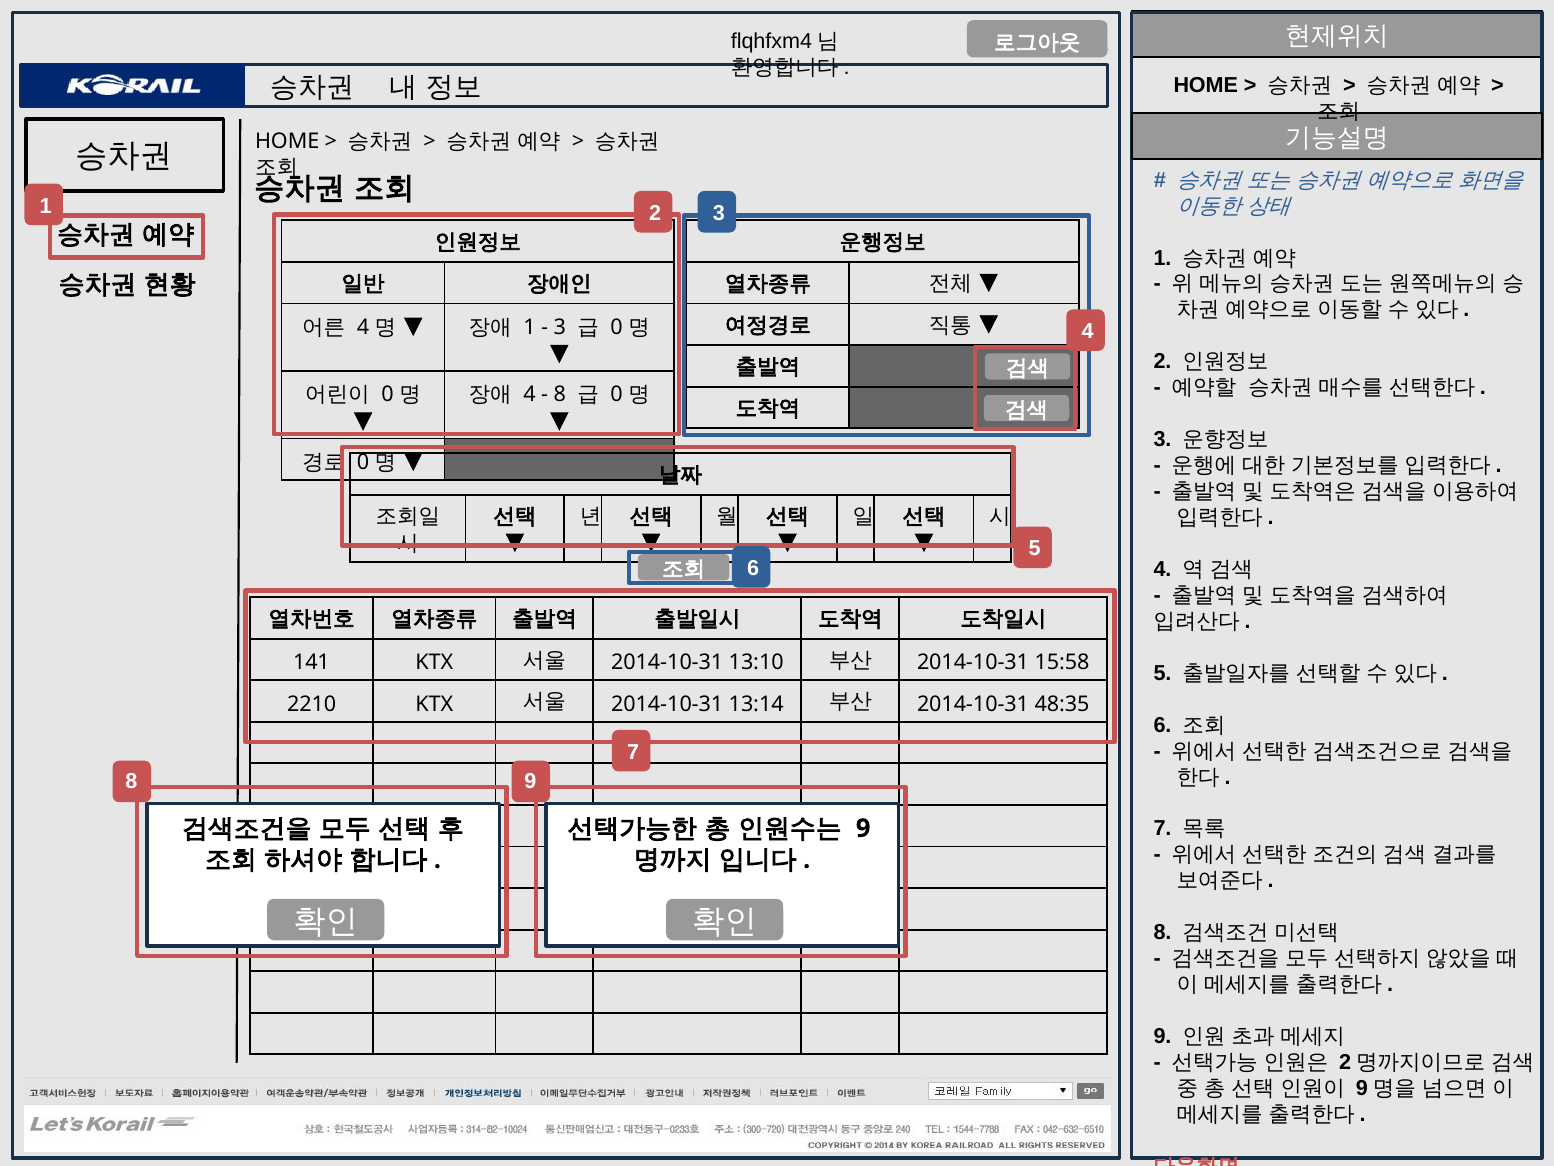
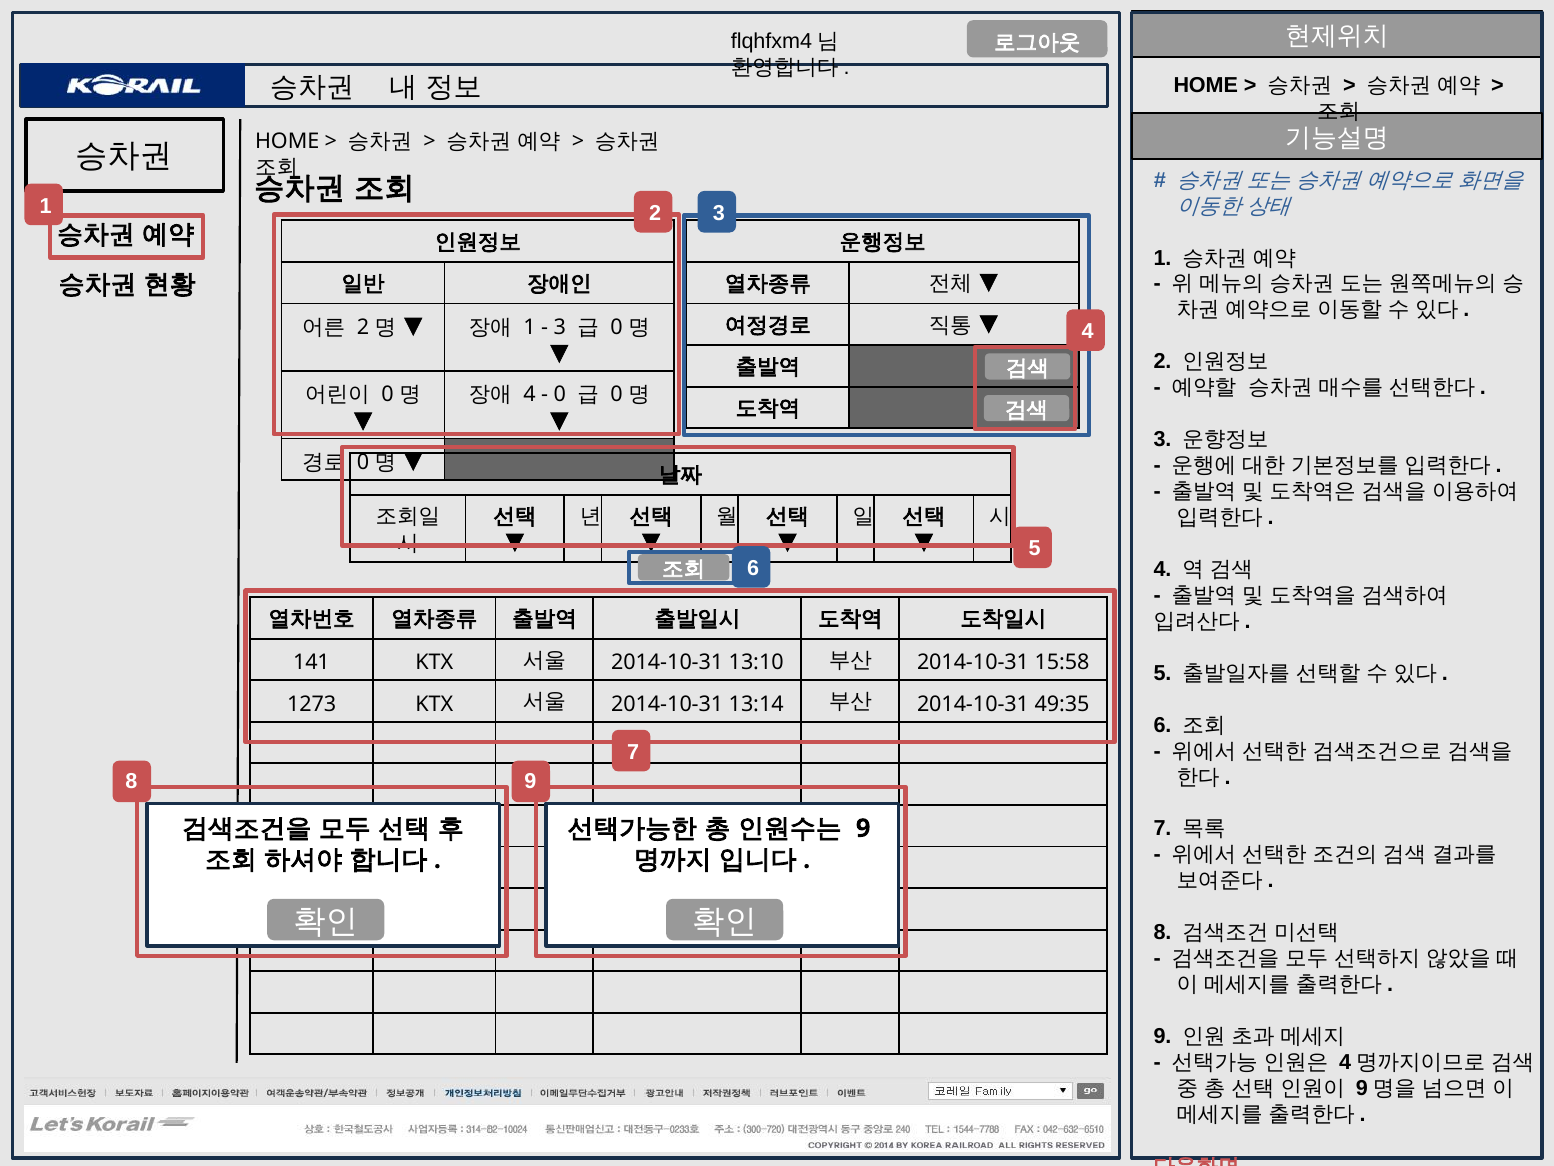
4: 4 -> 2 (363, 327)
8: 8 -> 0 (560, 395)
2210: 2210 -> 1273 (312, 704)
48:35: 48:35 -> 49:35 (1062, 704)
2: 2 -> 4 (1345, 1062)
